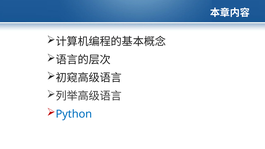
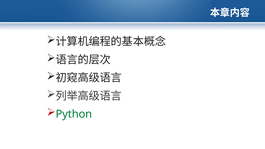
Python colour: blue -> green (74, 114)
